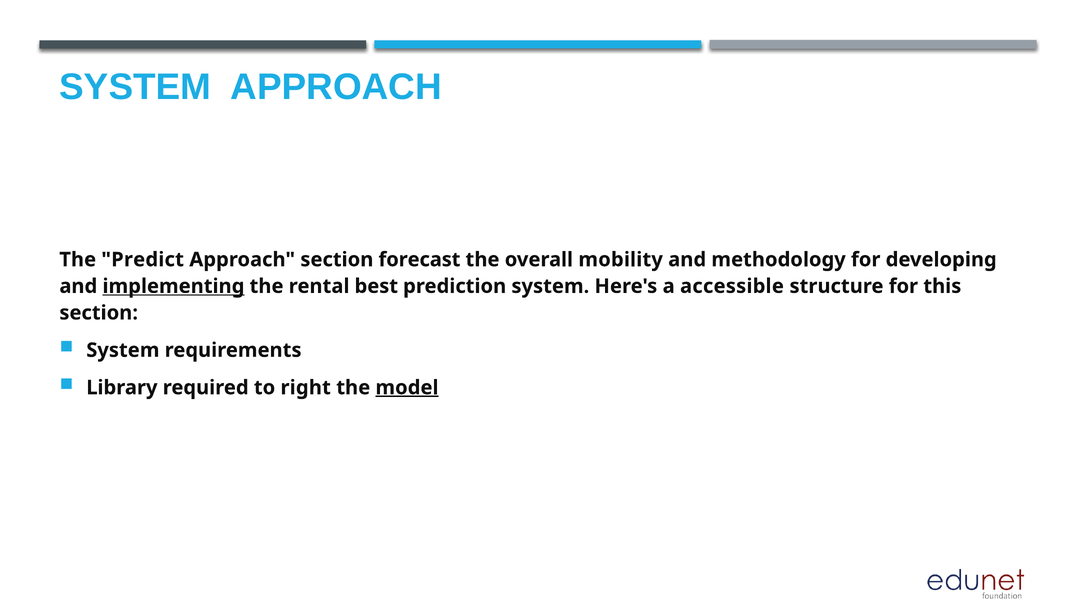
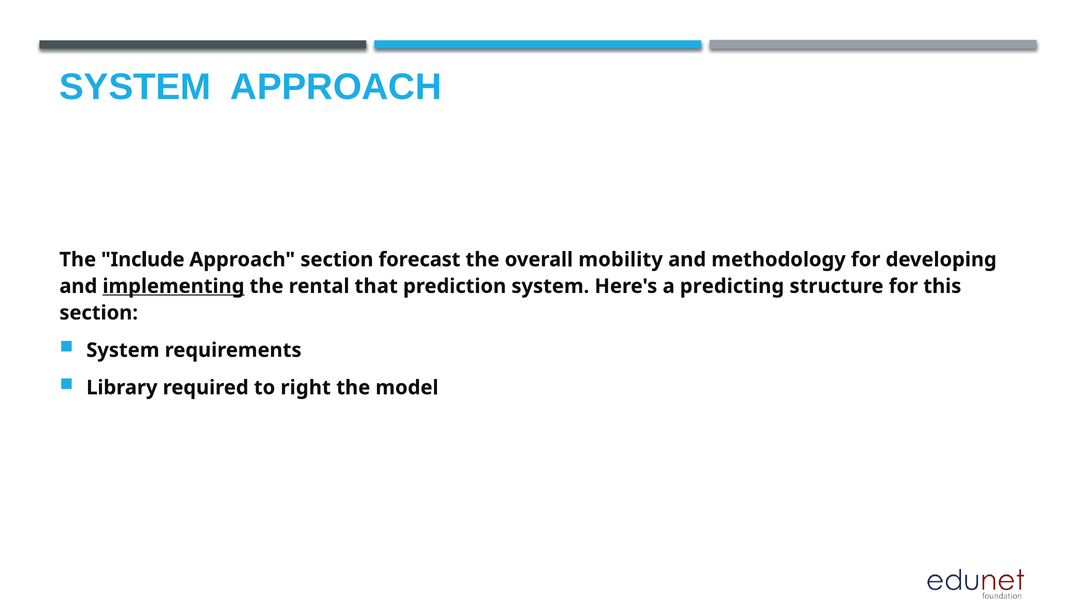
Predict: Predict -> Include (143, 260)
best: best -> that (376, 286)
accessible: accessible -> predicting (732, 286)
model underline: present -> none (407, 388)
